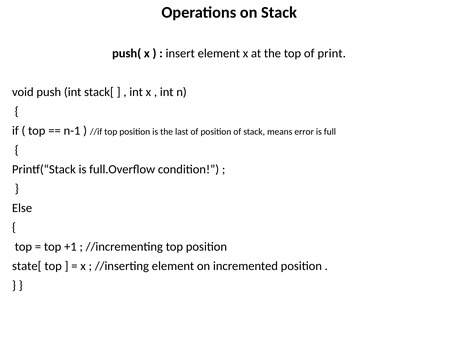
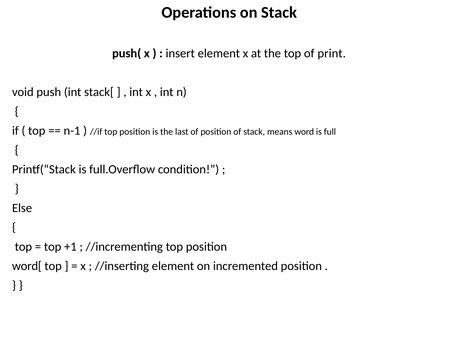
error: error -> word (304, 132)
state[: state[ -> word[ (27, 266)
